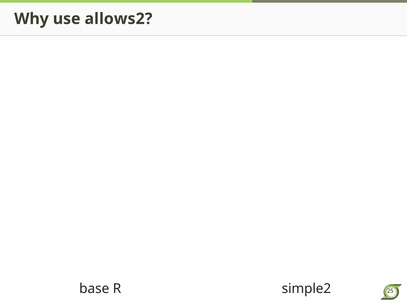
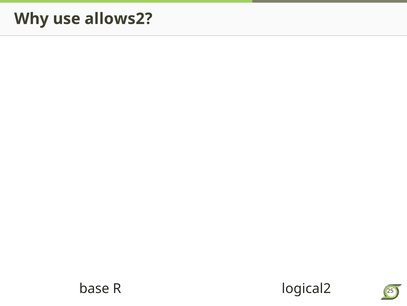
simple2: simple2 -> logical2 (306, 288)
